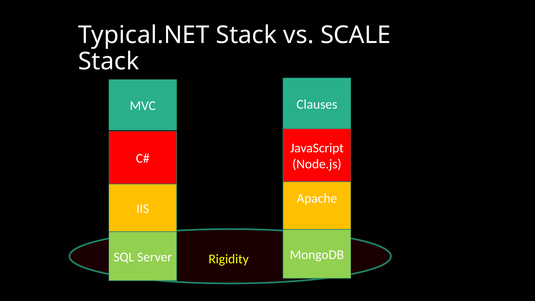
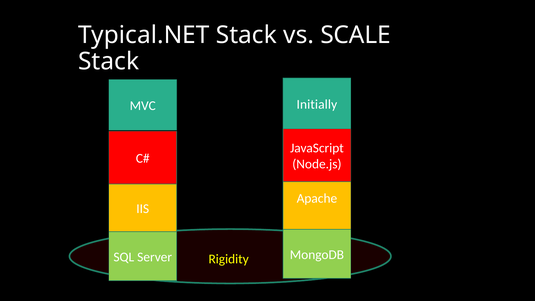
Clauses: Clauses -> Initially (317, 104)
